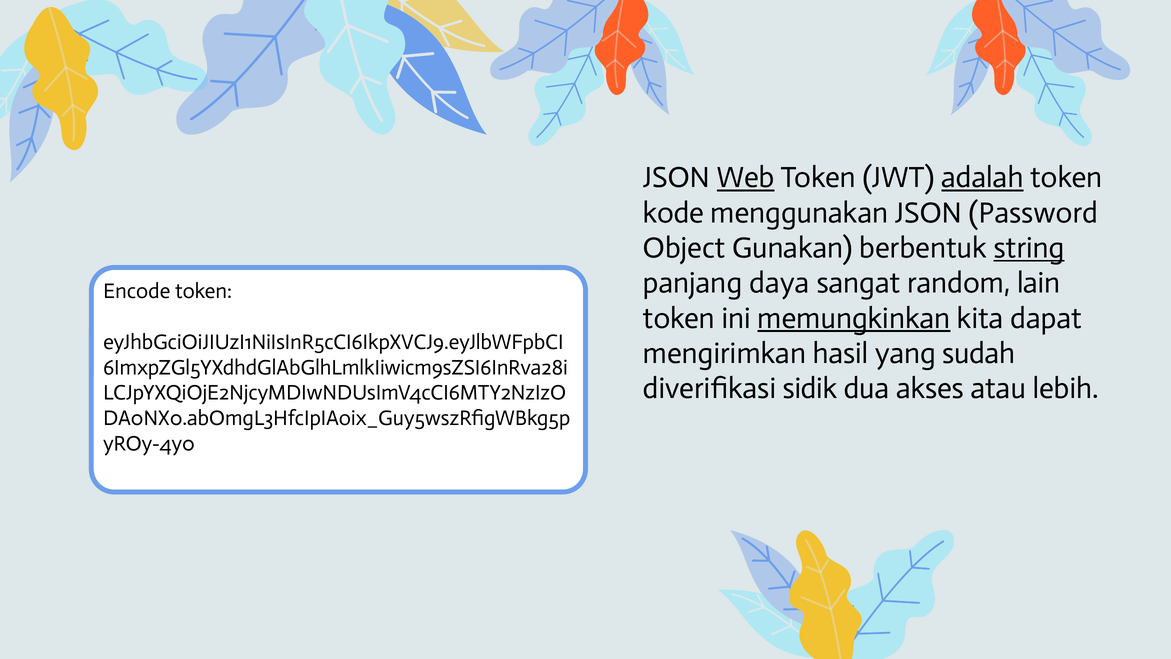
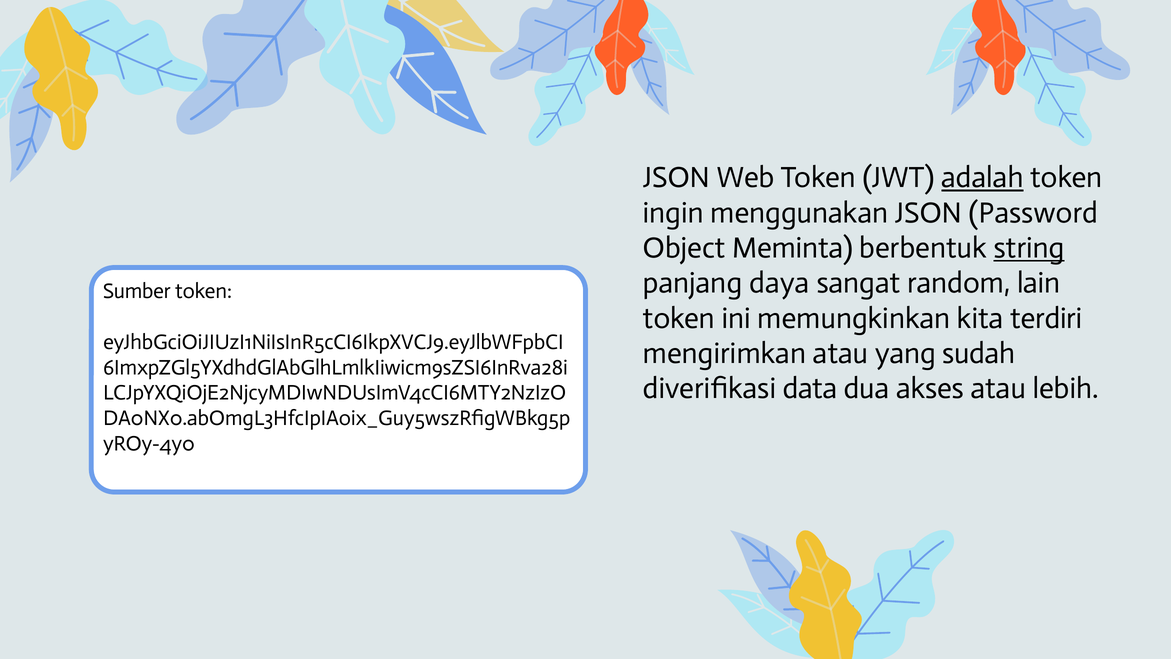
Web underline: present -> none (746, 178)
kode: kode -> ingin (673, 213)
Gunakan: Gunakan -> Meminta (793, 248)
Encode: Encode -> Sumber (137, 291)
memungkinkan underline: present -> none (854, 318)
dapat: dapat -> terdiri (1046, 318)
mengirimkan hasil: hasil -> atau (841, 353)
sidik: sidik -> data (810, 388)
